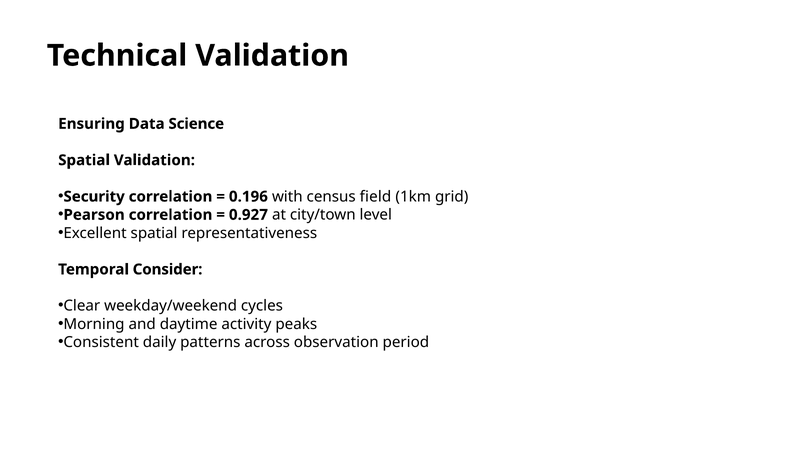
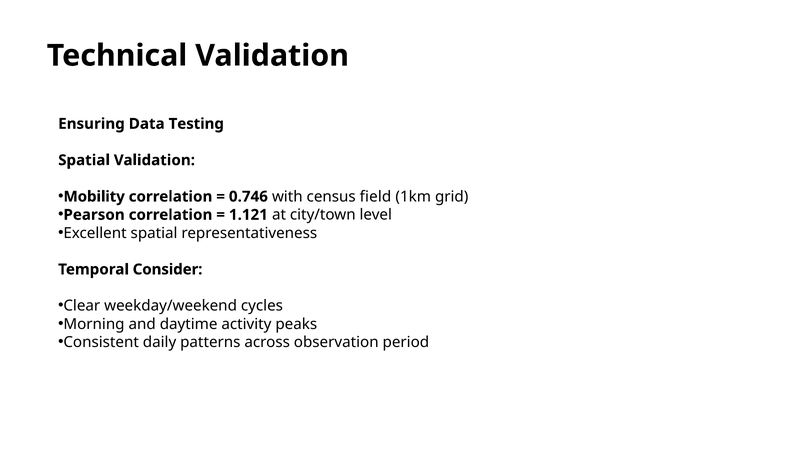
Science: Science -> Testing (196, 124)
Security: Security -> Mobility (94, 197)
0.196: 0.196 -> 0.746 (248, 197)
0.927: 0.927 -> 1.121 (248, 215)
